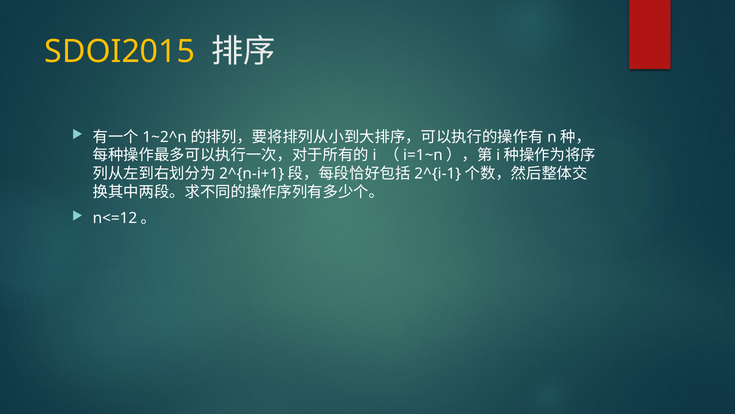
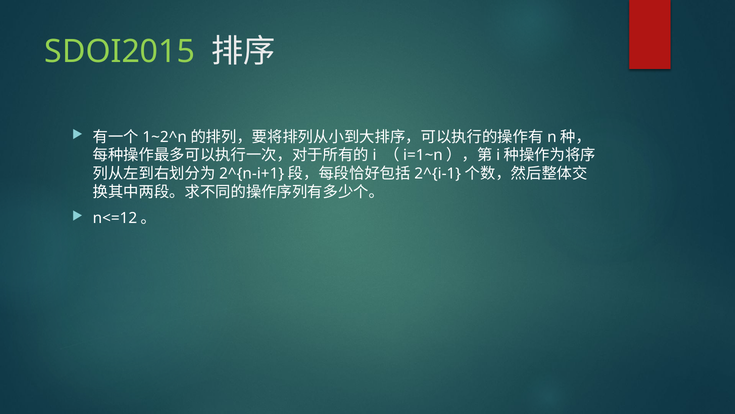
SDOI2015 colour: yellow -> light green (120, 52)
